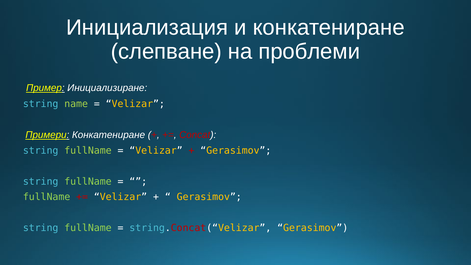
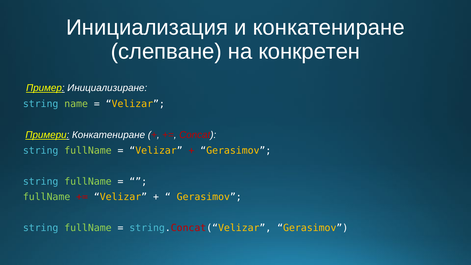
проблеми: проблеми -> конкретен (309, 51)
